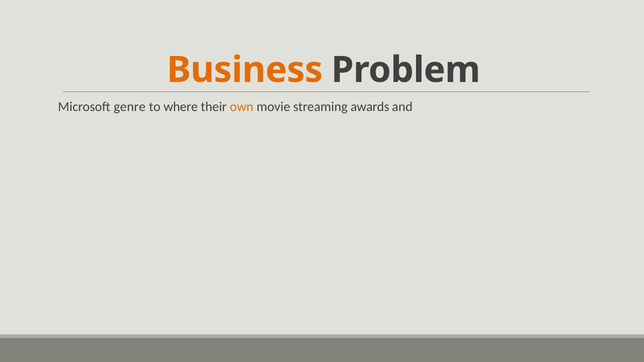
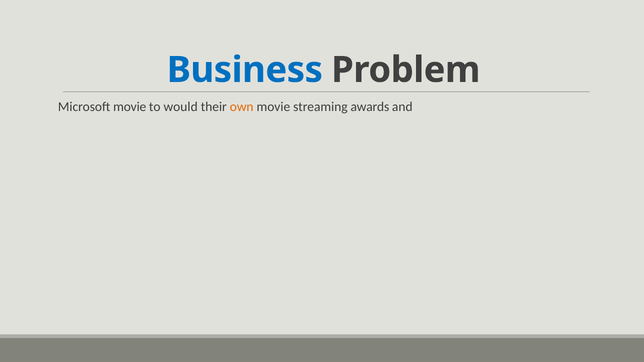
Business colour: orange -> blue (245, 70)
Microsoft genre: genre -> movie (130, 107)
where: where -> would (181, 107)
